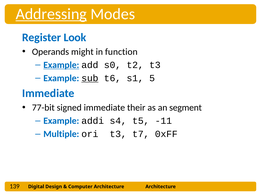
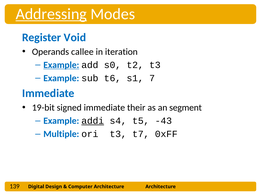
Look: Look -> Void (75, 37)
might: might -> callee (82, 52)
function: function -> iteration (121, 52)
sub underline: present -> none (90, 78)
5: 5 -> 7 (152, 78)
77-bit: 77-bit -> 19-bit (43, 107)
addi underline: none -> present (93, 121)
-11: -11 -> -43 (163, 121)
